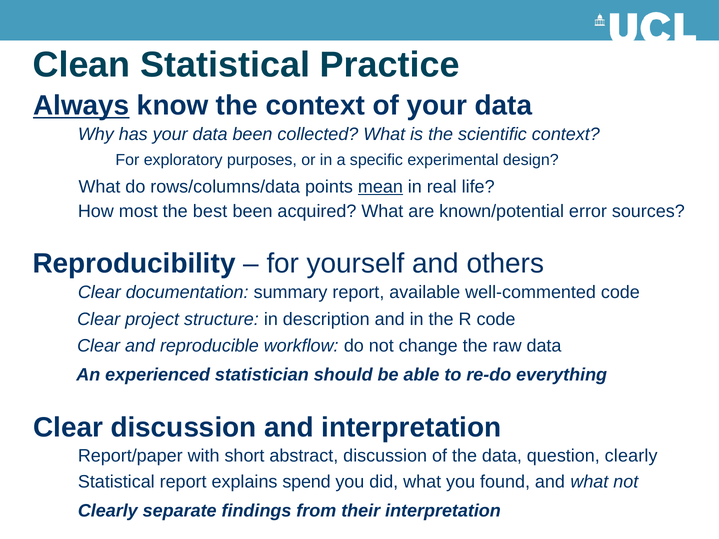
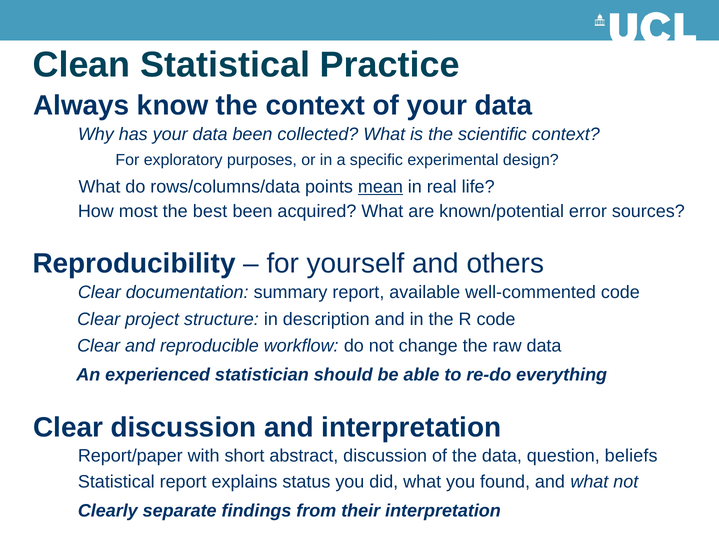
Always underline: present -> none (81, 106)
question clearly: clearly -> beliefs (631, 456)
spend: spend -> status (306, 482)
